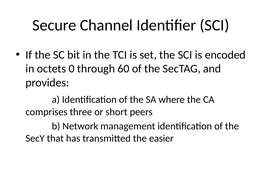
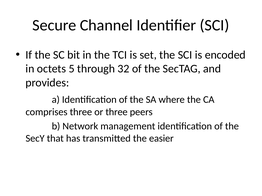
0: 0 -> 5 (72, 69)
60: 60 -> 32 (123, 69)
or short: short -> three (117, 112)
